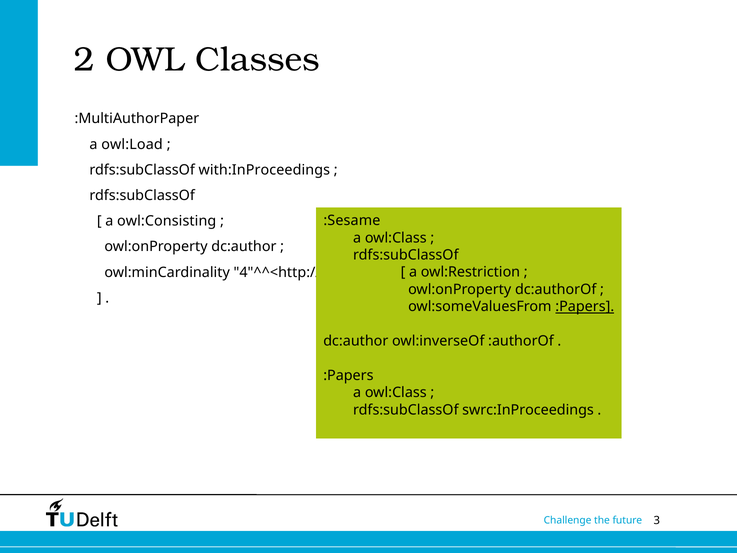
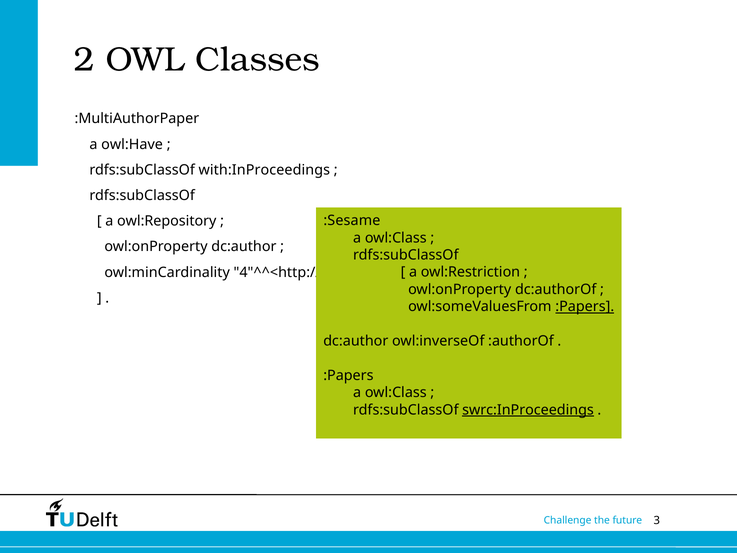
owl:Load: owl:Load -> owl:Have (132, 144)
owl:Consisting: owl:Consisting -> owl:Repository (167, 221)
swrc:InProceedings underline: none -> present (528, 410)
